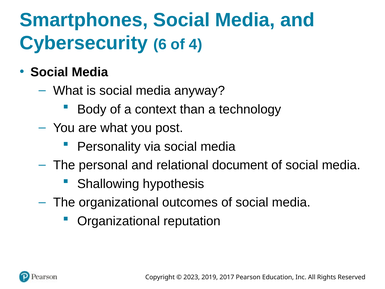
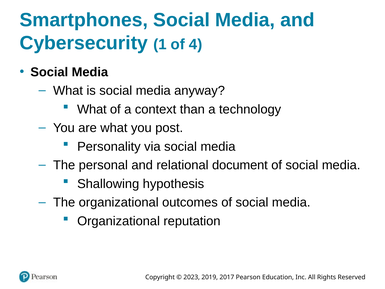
6: 6 -> 1 (160, 44)
Body: Body -> What (92, 109)
